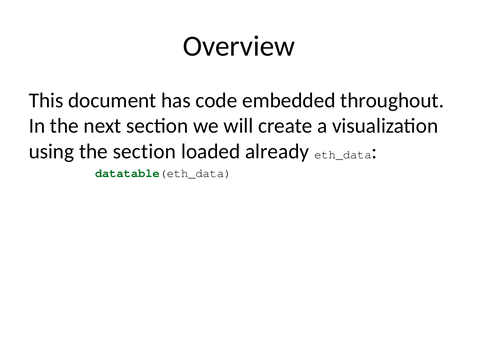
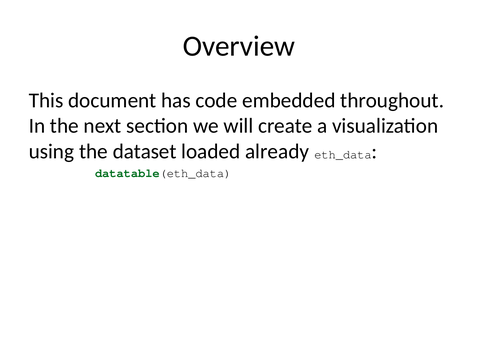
the section: section -> dataset (145, 151)
